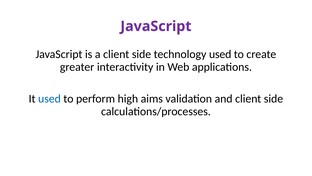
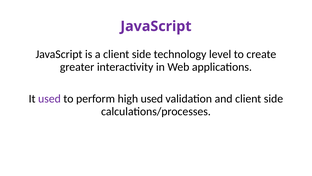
technology used: used -> level (220, 54)
used colour: blue -> purple (49, 99)
high aims: aims -> used (152, 99)
